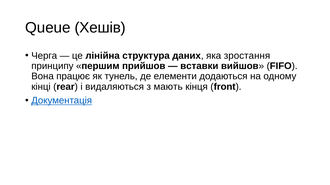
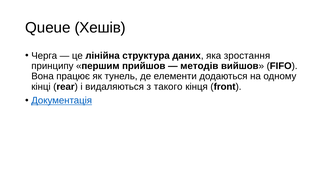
вставки: вставки -> методів (199, 66)
мають: мають -> такого (168, 87)
